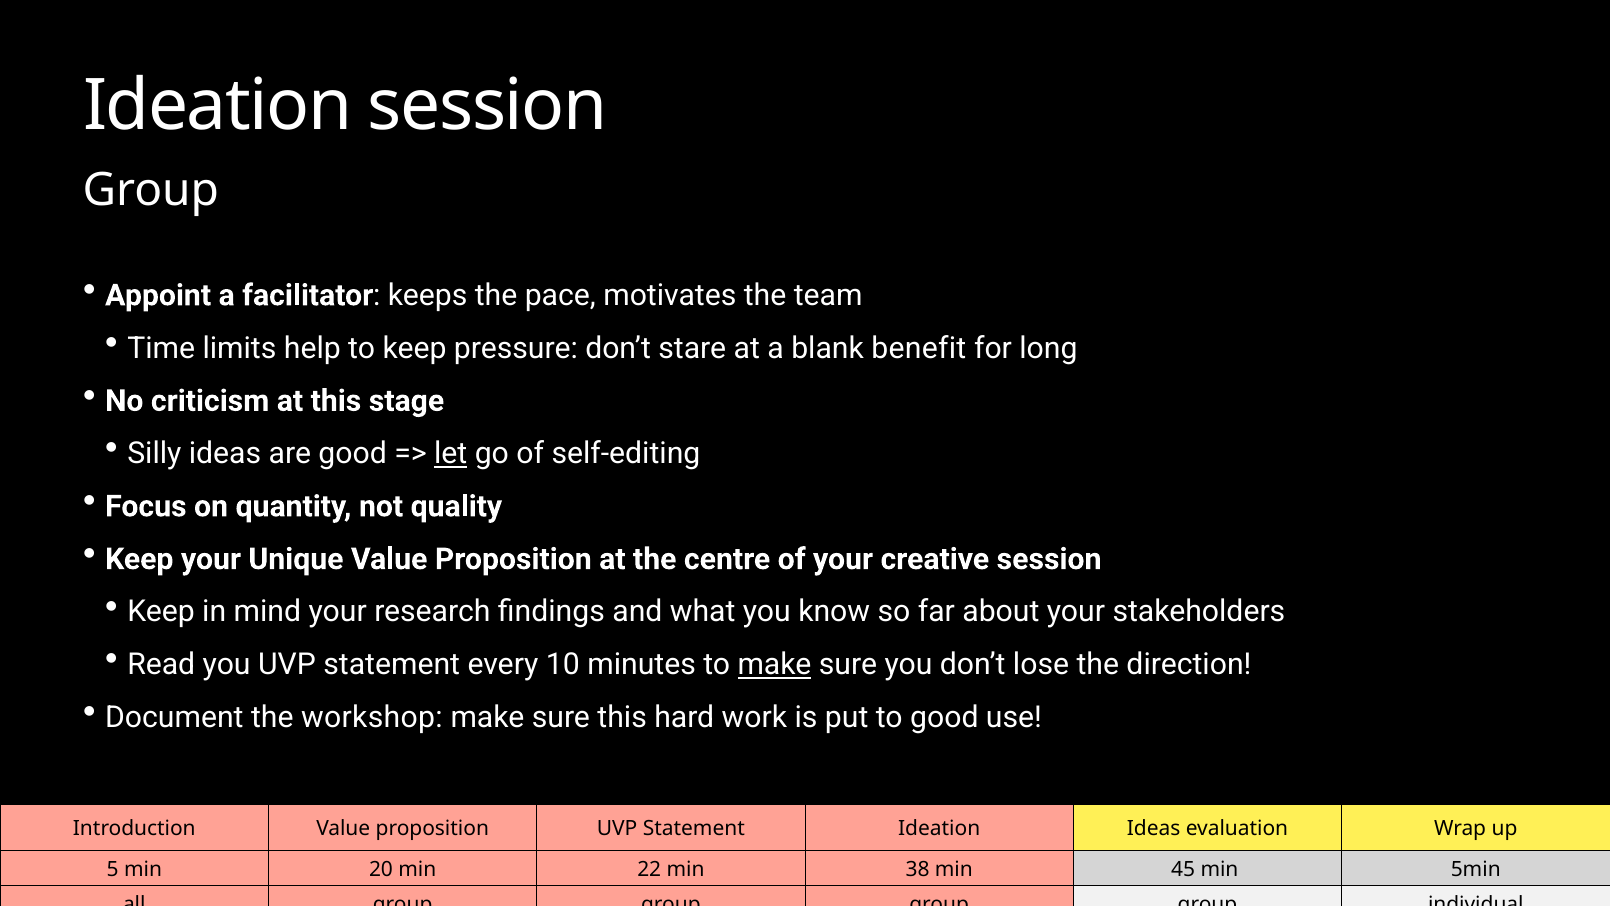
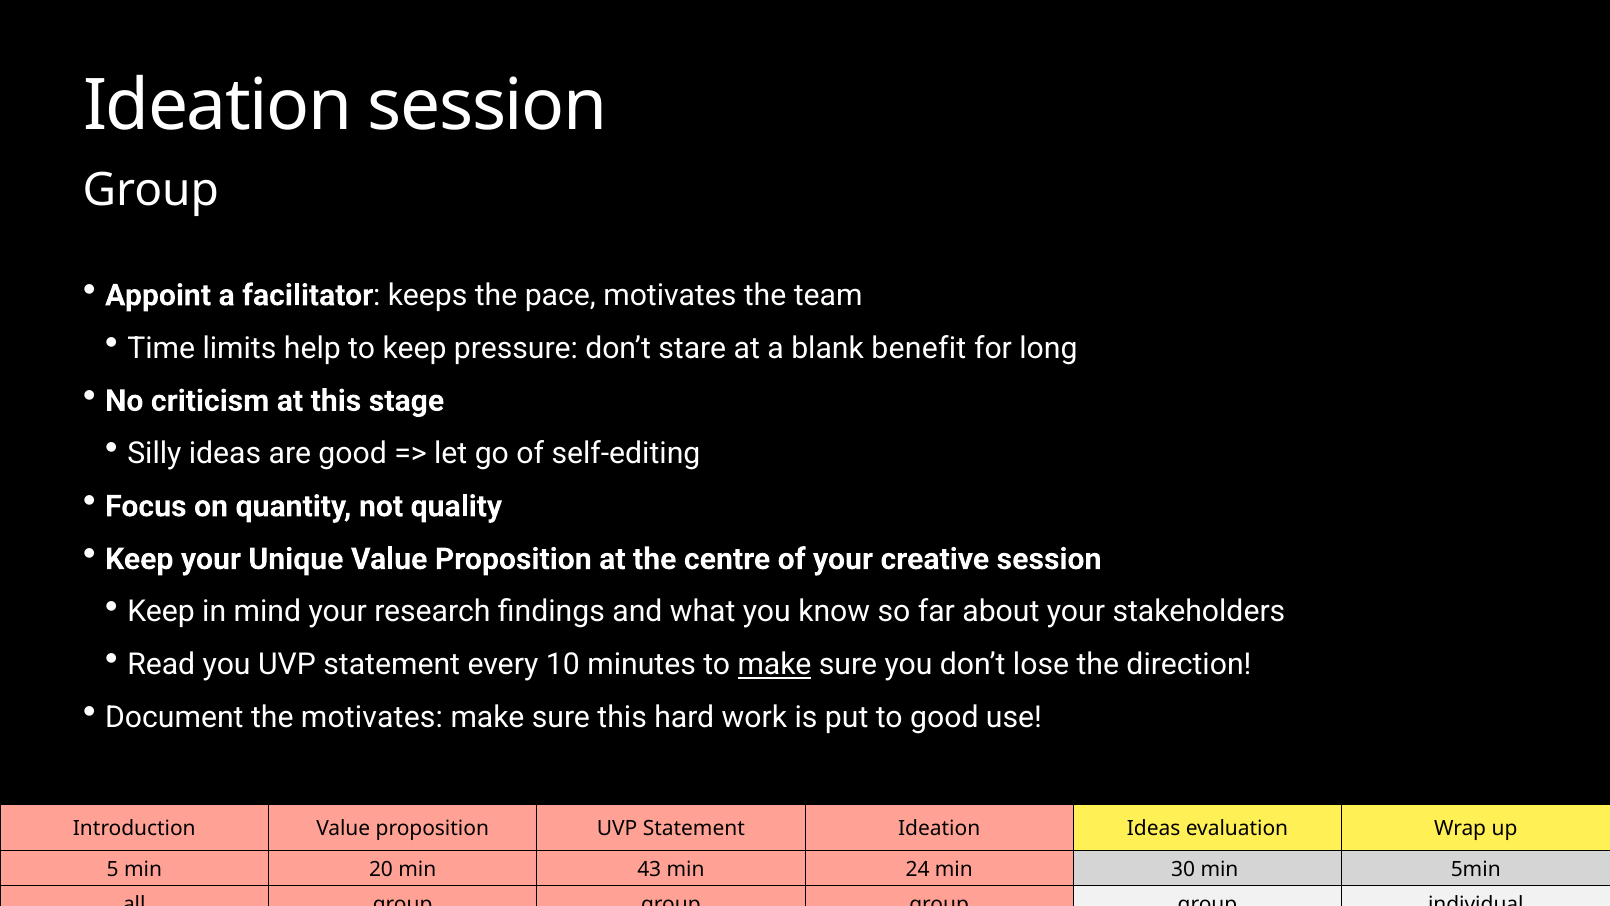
let underline: present -> none (451, 453)
the workshop: workshop -> motivates (372, 717)
22: 22 -> 43 (649, 869)
38: 38 -> 24 (918, 869)
45: 45 -> 30 (1183, 869)
